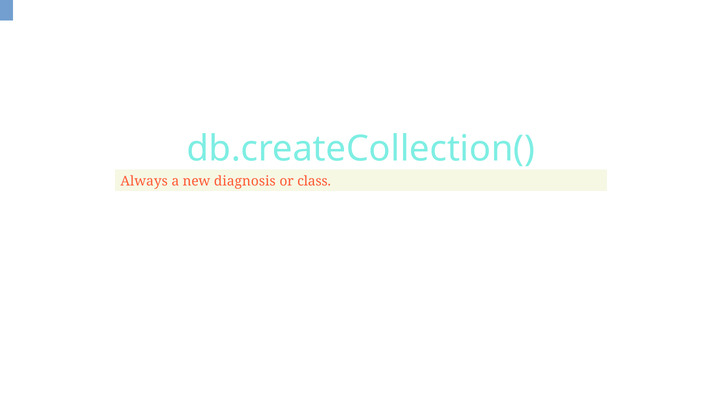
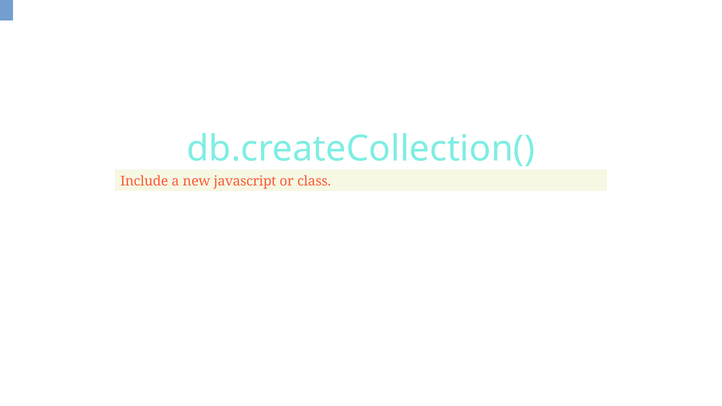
Always: Always -> Include (144, 181)
diagnosis: diagnosis -> javascript (245, 181)
